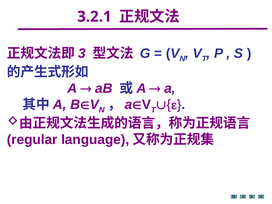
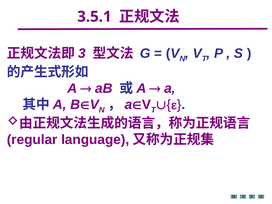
3.2.1: 3.2.1 -> 3.5.1 (94, 17)
